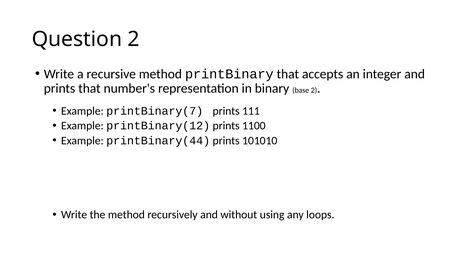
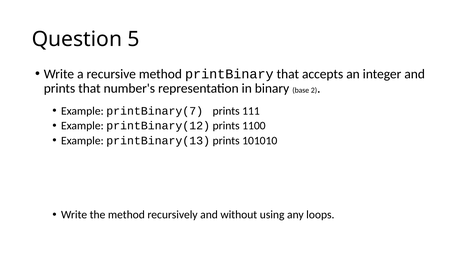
Question 2: 2 -> 5 (134, 39)
printBinary(44: printBinary(44 -> printBinary(13 (158, 141)
